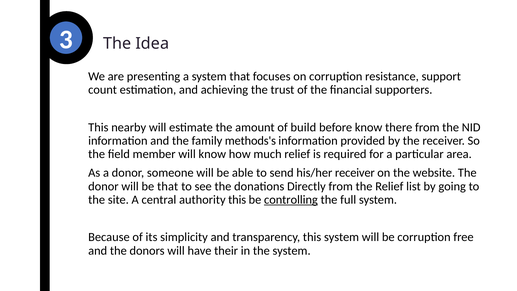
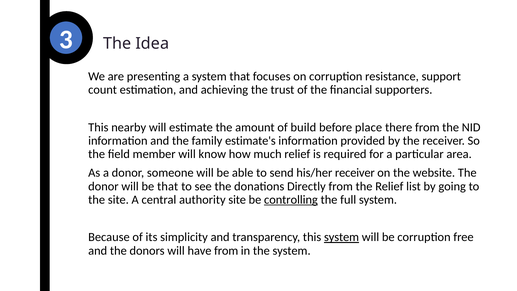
before know: know -> place (369, 127)
methods's: methods's -> estimate's (250, 141)
authority this: this -> site (237, 200)
system underline: none -> present (342, 237)
have their: their -> from (226, 250)
